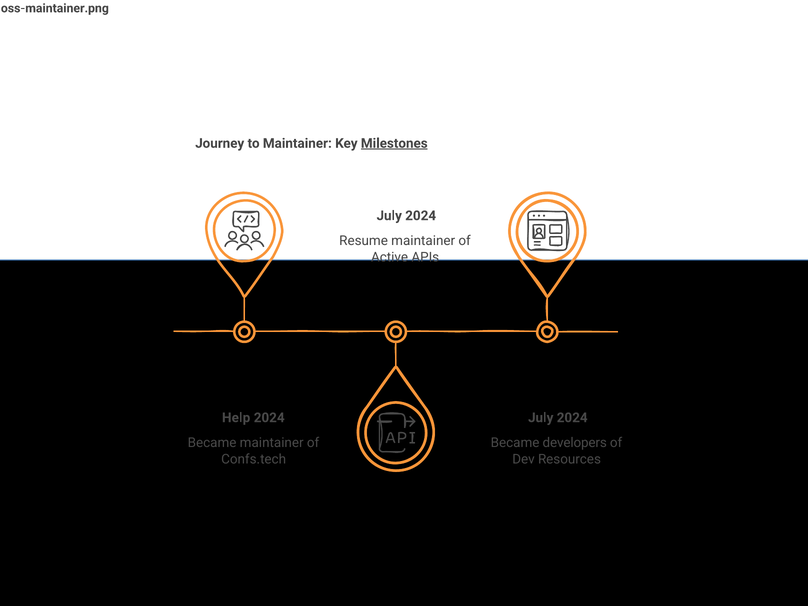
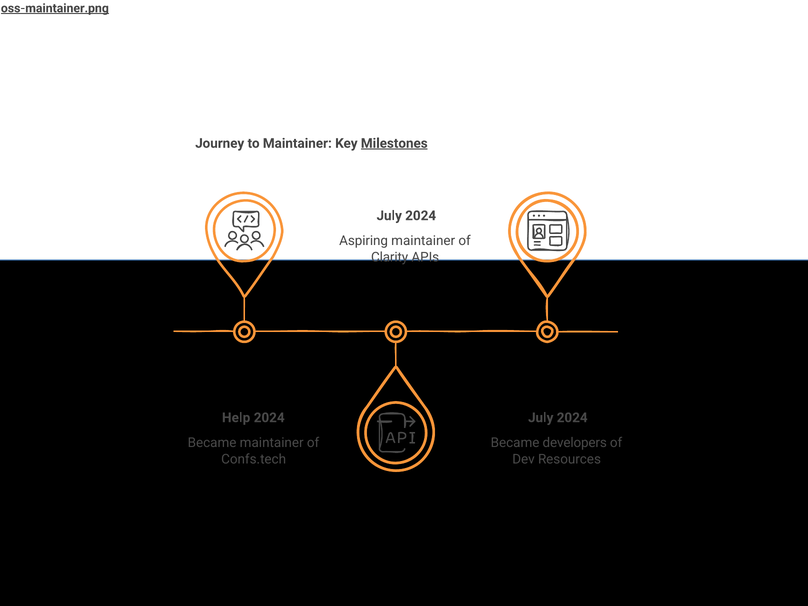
oss-maintainer.png underline: none -> present (55, 8)
Resume: Resume -> Aspiring (364, 241)
Active: Active -> Clarity (390, 257)
